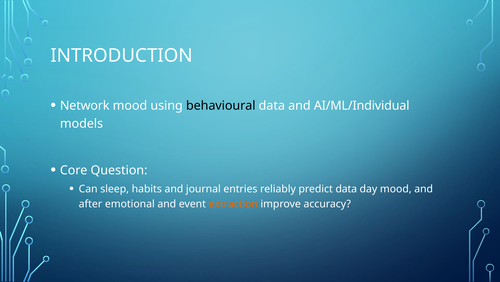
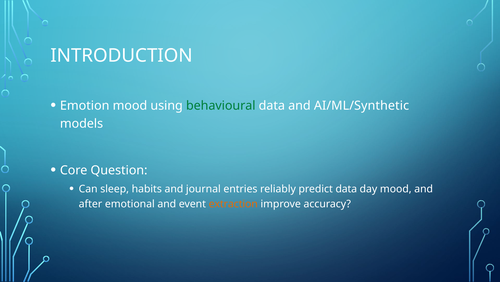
Network: Network -> Emotion (85, 106)
behavioural colour: black -> green (221, 106)
AI/ML/Individual: AI/ML/Individual -> AI/ML/Synthetic (362, 106)
